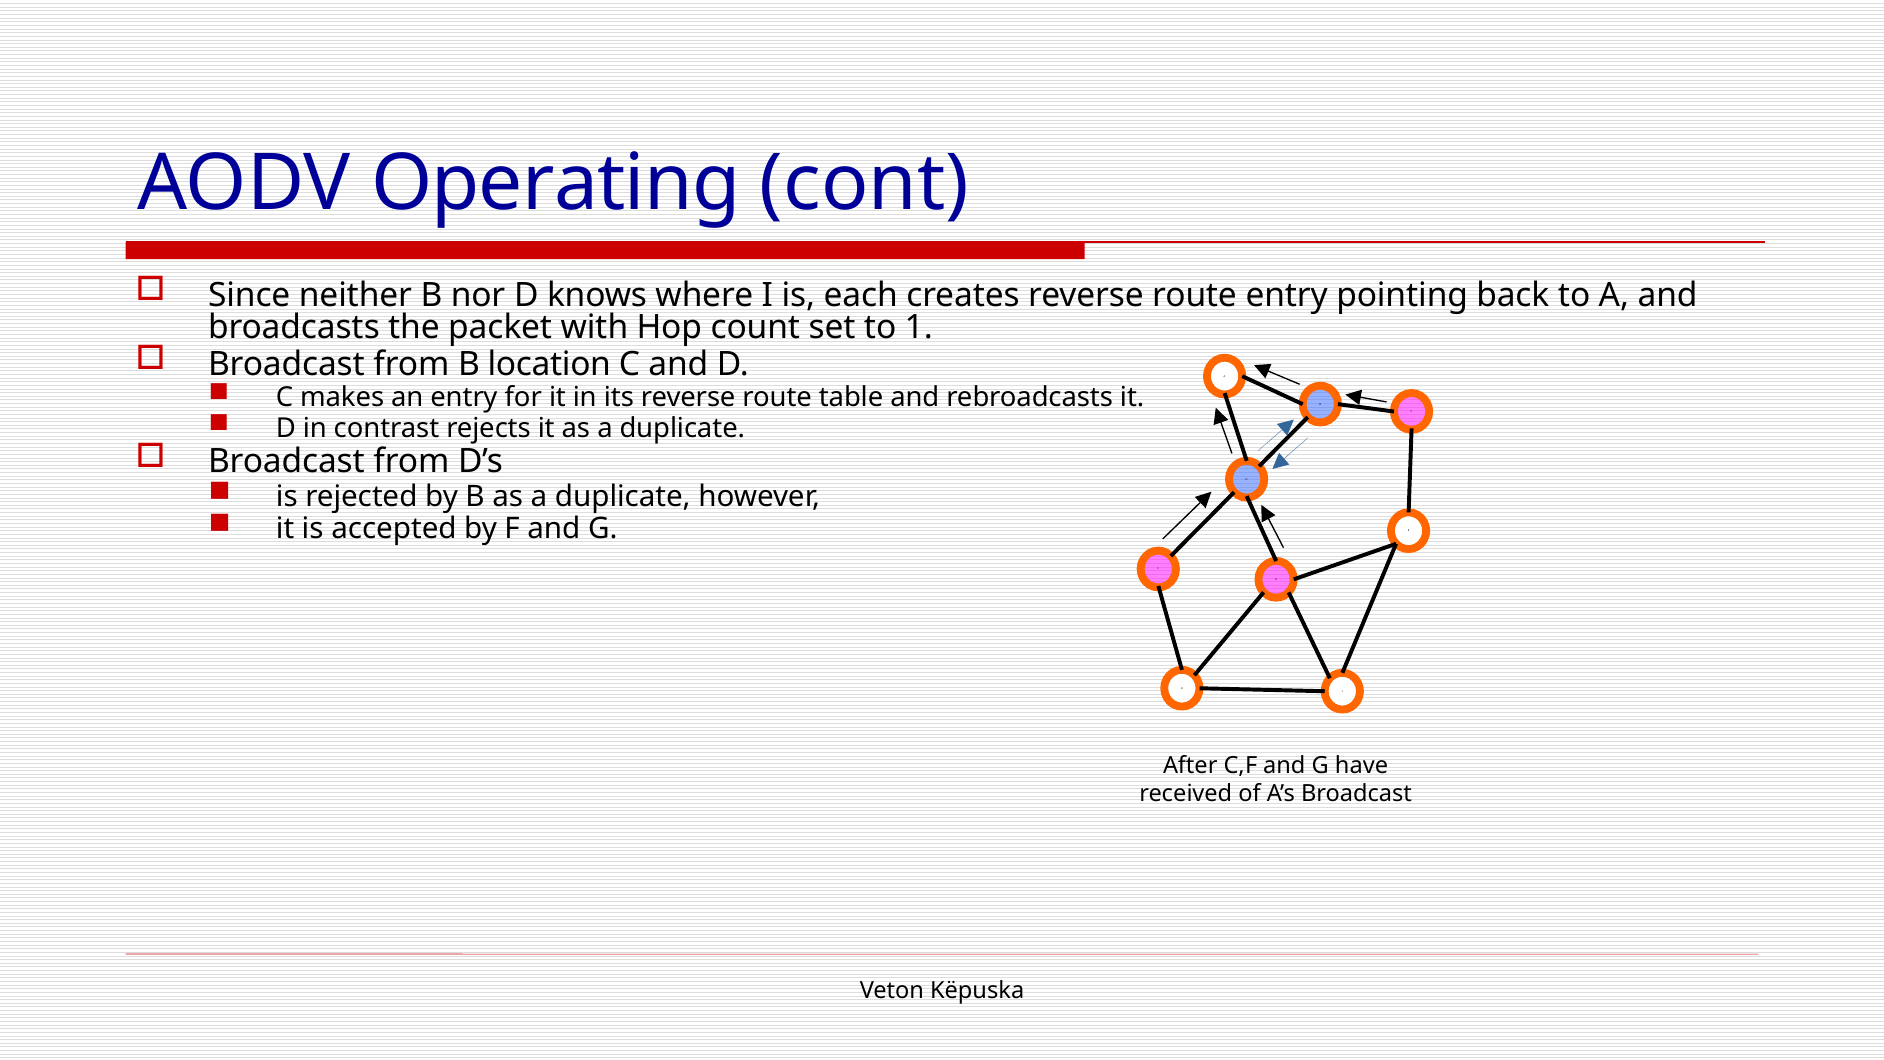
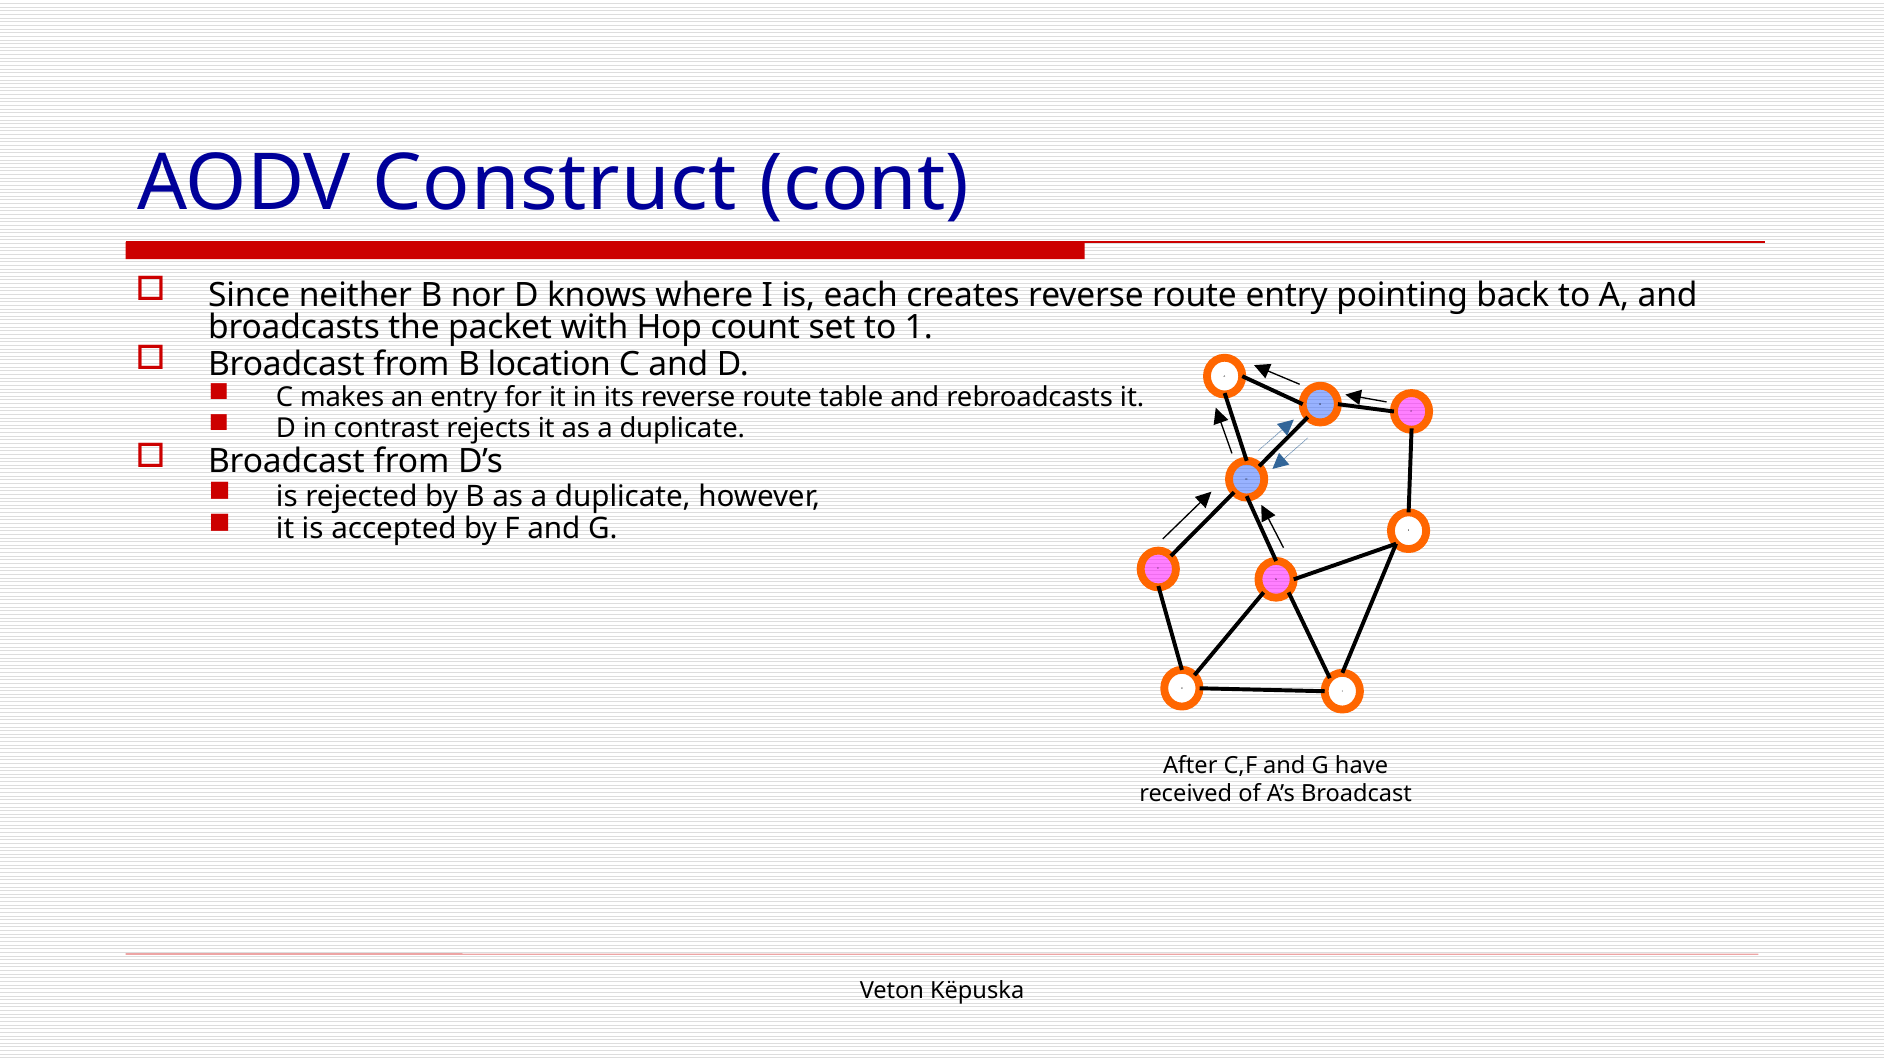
Operating: Operating -> Construct (555, 184)
